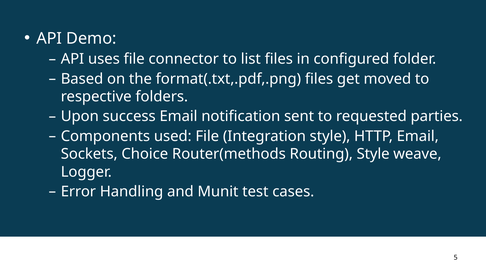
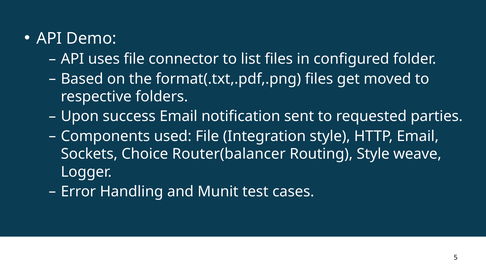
Router(methods: Router(methods -> Router(balancer (229, 154)
